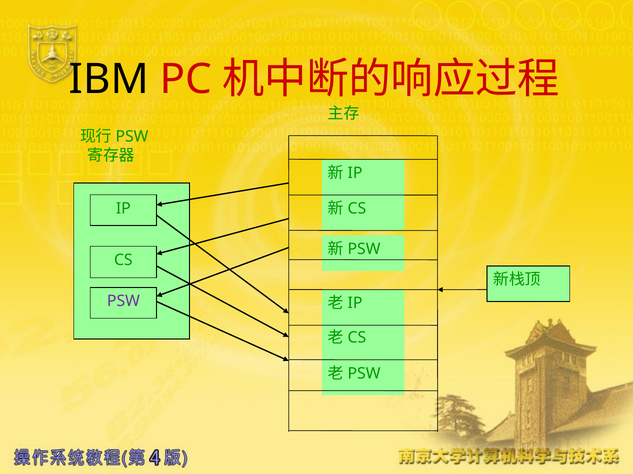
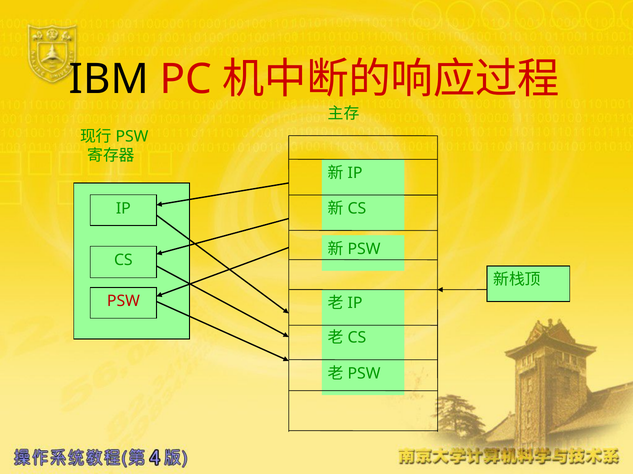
PSW colour: purple -> red (123, 302)
